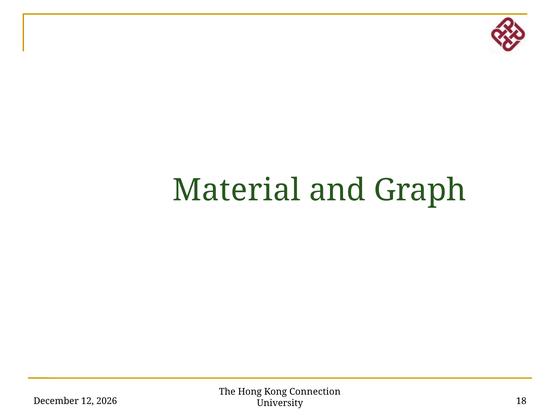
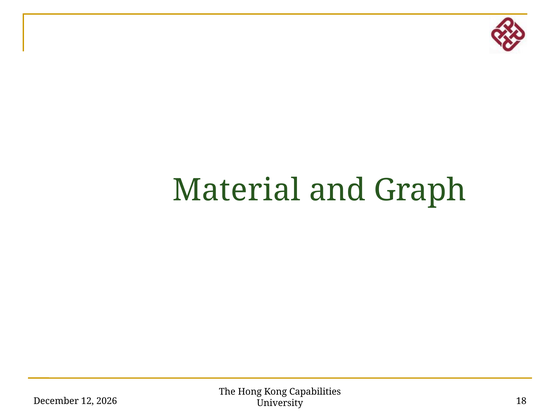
Connection: Connection -> Capabilities (315, 392)
